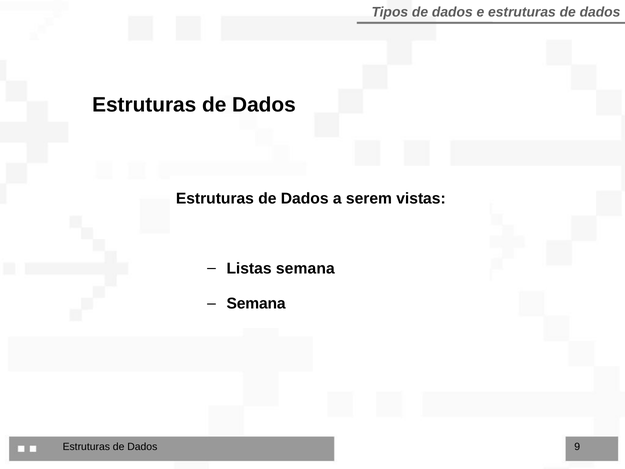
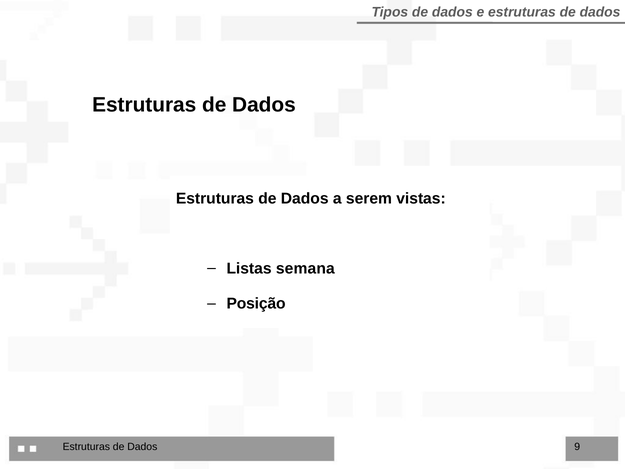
Semana: Semana -> Posição (256, 304)
